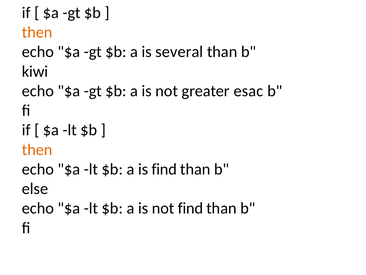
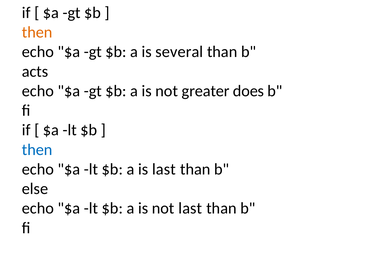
kiwi: kiwi -> acts (35, 71)
esac: esac -> does (249, 91)
then colour: orange -> blue (37, 149)
is find: find -> last (164, 169)
not find: find -> last (190, 208)
